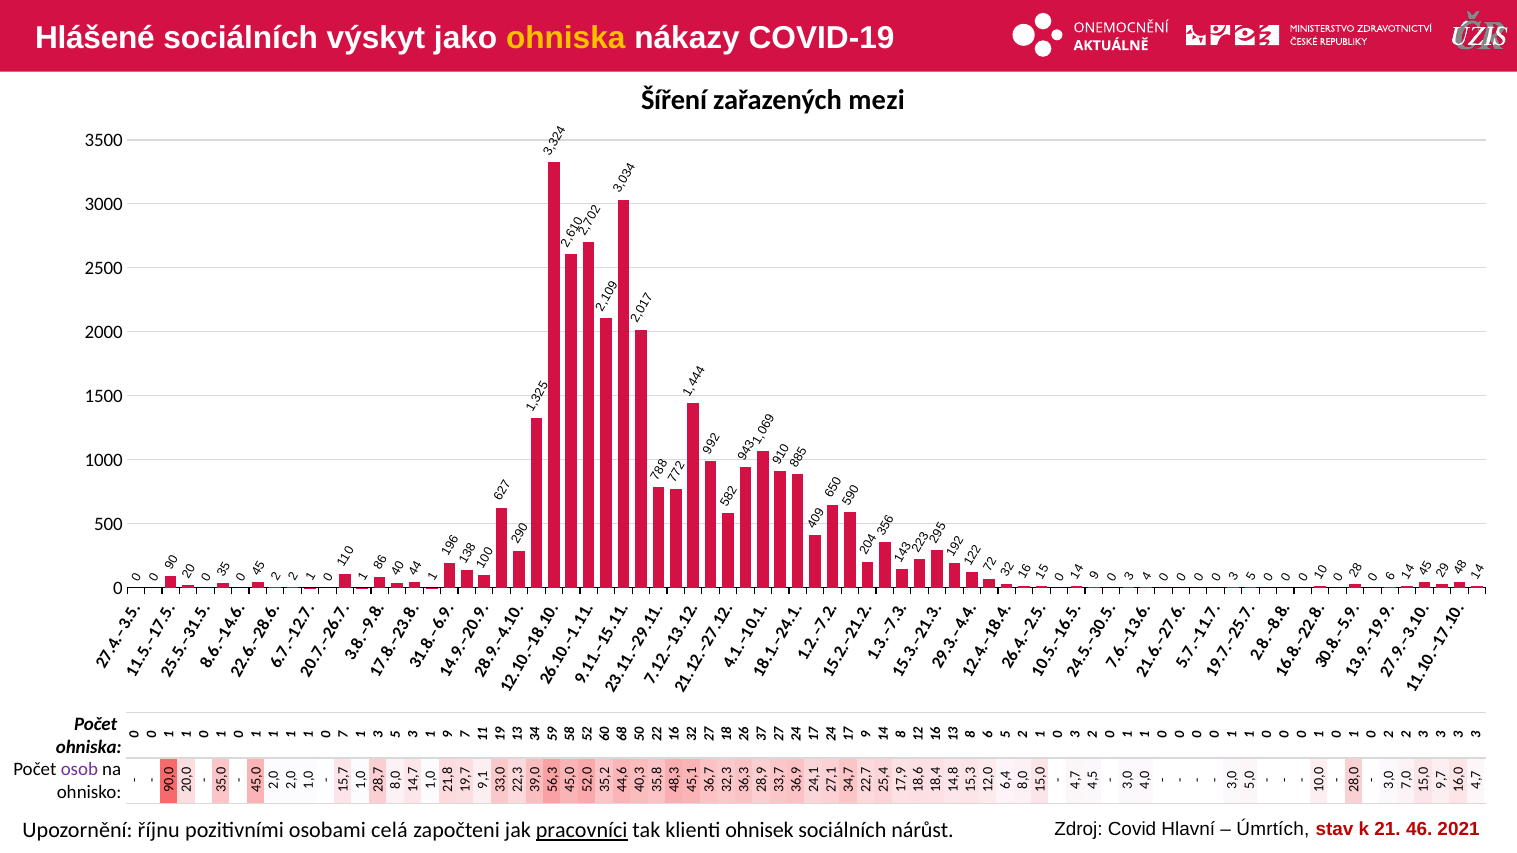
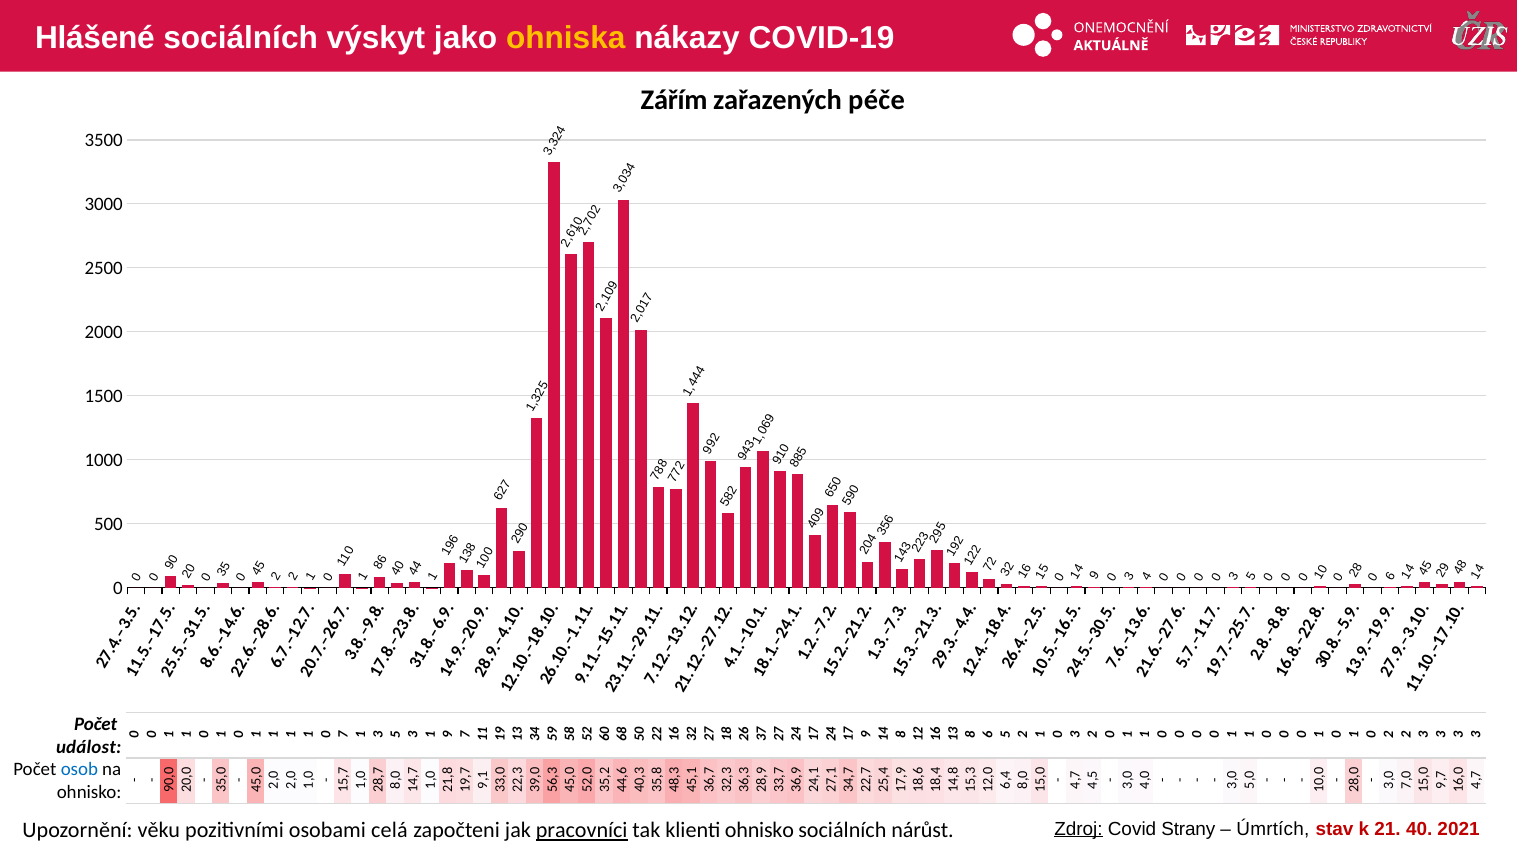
Šíření: Šíření -> Zářím (674, 100)
mezi: mezi -> péče (877, 100)
ohniska: ohniska -> událost (89, 747)
osob colour: purple -> blue (79, 770)
Zdroj underline: none -> present (1078, 829)
Hlavní: Hlavní -> Strany (1188, 829)
46: 46 -> 40 (1419, 829)
říjnu: říjnu -> věku (159, 831)
klienti ohnisek: ohnisek -> ohnisko (759, 831)
